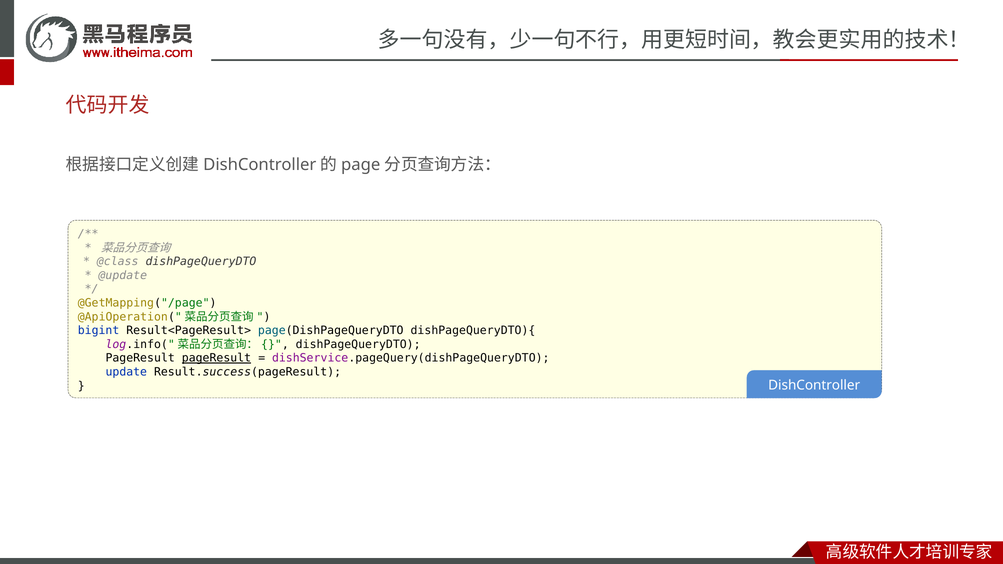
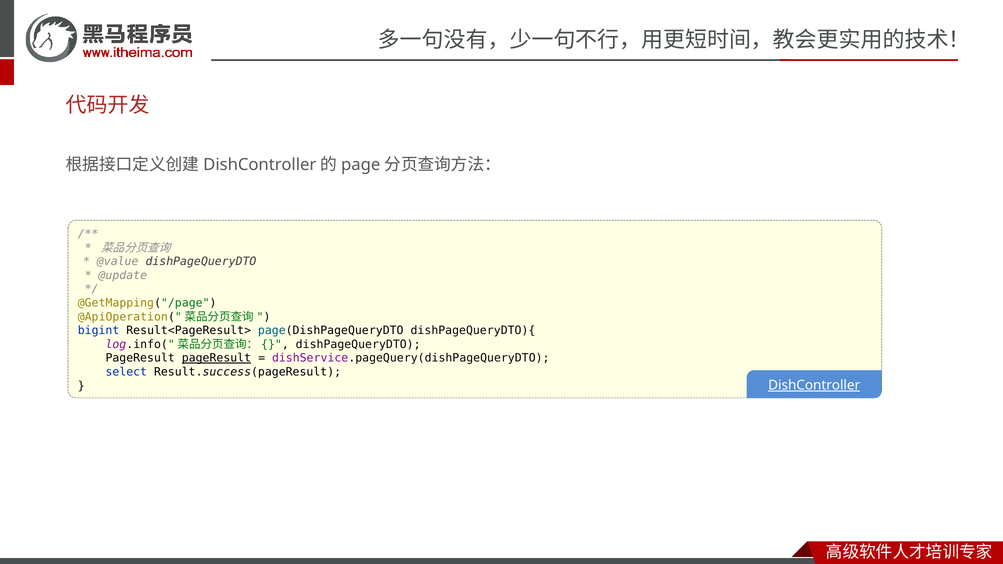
@class: @class -> @value (118, 262)
update: update -> select (126, 372)
DishController underline: none -> present (814, 385)
